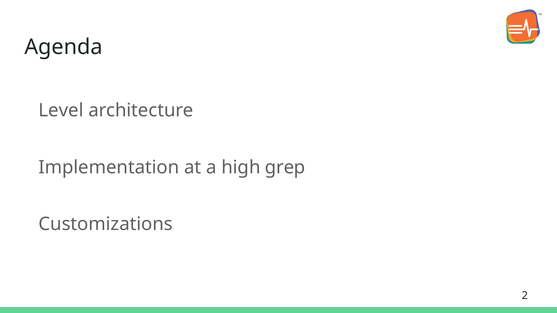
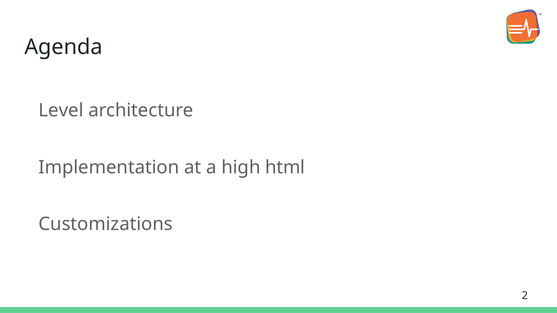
grep: grep -> html (285, 167)
